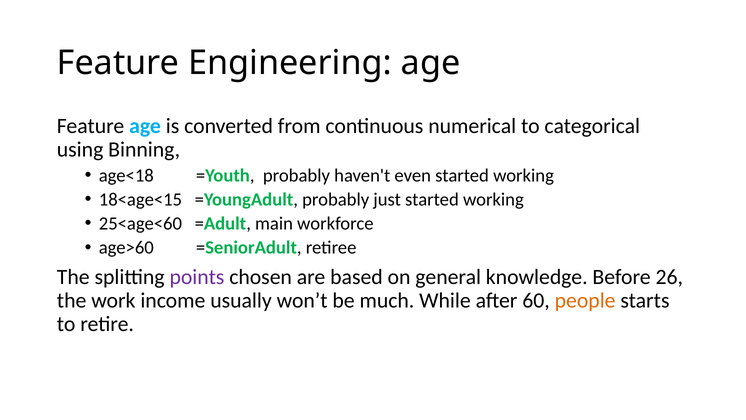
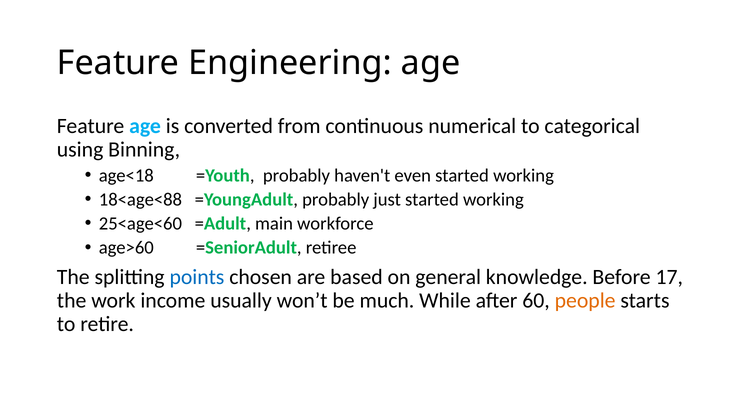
18<age<15: 18<age<15 -> 18<age<88 (140, 199)
points colour: purple -> blue (197, 277)
26: 26 -> 17 (669, 277)
